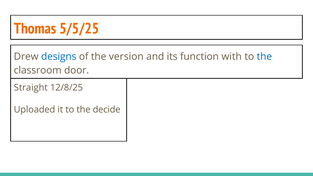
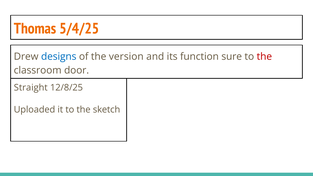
5/5/25: 5/5/25 -> 5/4/25 (79, 29)
with: with -> sure (232, 57)
the colour: blue -> red (264, 57)
decide: decide -> sketch (107, 110)
